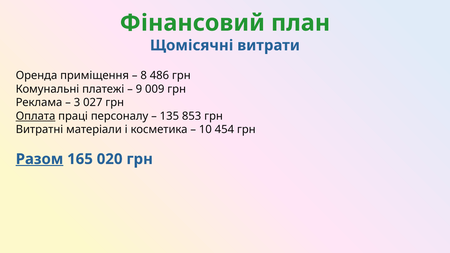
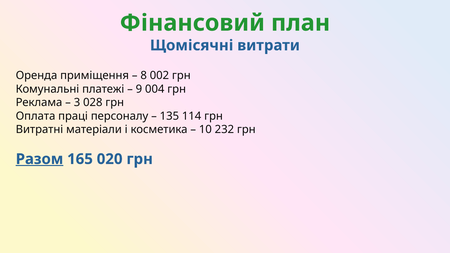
486: 486 -> 002 (159, 76)
009: 009 -> 004 (155, 89)
027: 027 -> 028 (93, 103)
Оплата underline: present -> none (36, 116)
853: 853 -> 114 (192, 116)
454: 454 -> 232 (224, 130)
